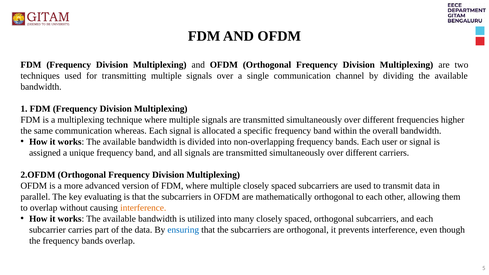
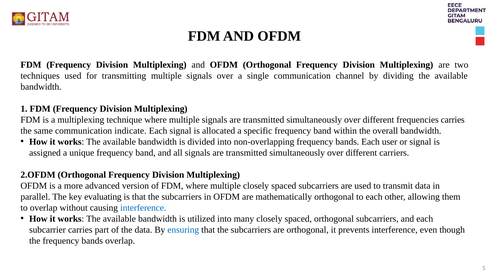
frequencies higher: higher -> carries (453, 120)
whereas: whereas -> indicate (130, 131)
interference colour: orange -> blue (143, 208)
